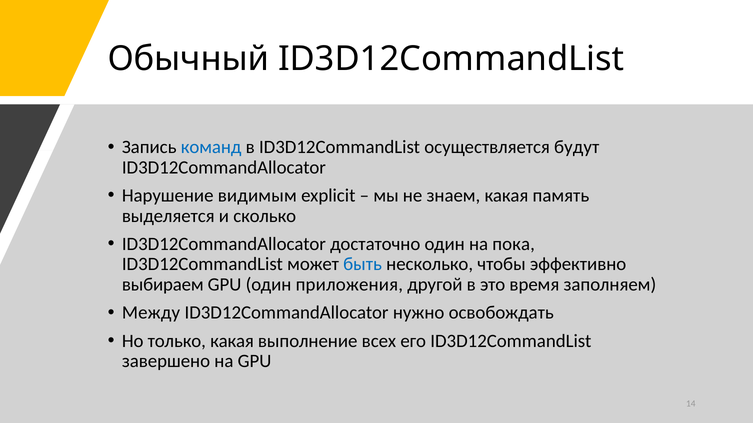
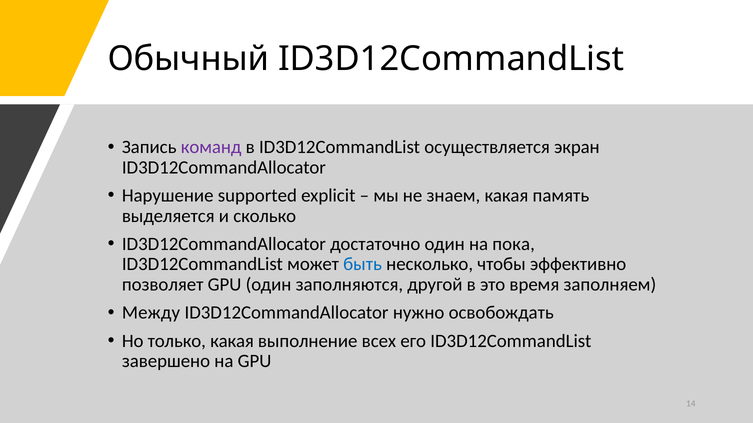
команд colour: blue -> purple (211, 147)
будут: будут -> экран (577, 147)
видимым: видимым -> supported (257, 196)
выбираем: выбираем -> позволяет (163, 285)
приложения: приложения -> заполняются (349, 285)
